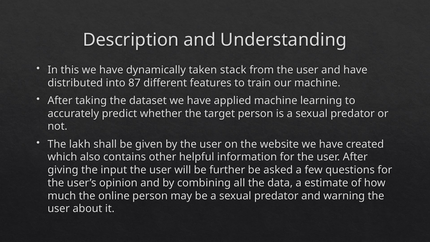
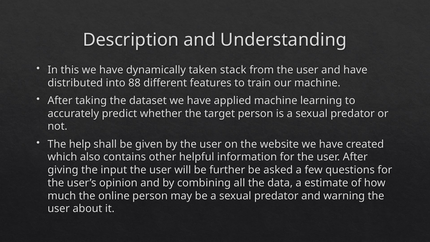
87: 87 -> 88 (134, 83)
lakh: lakh -> help (80, 144)
